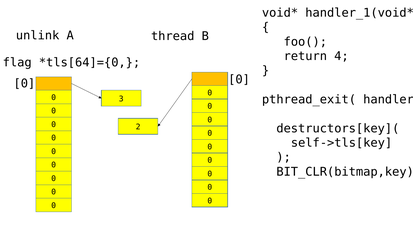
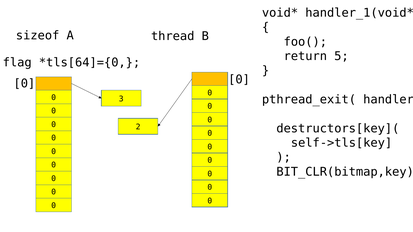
unlink: unlink -> sizeof (38, 35)
4: 4 -> 5 (341, 56)
